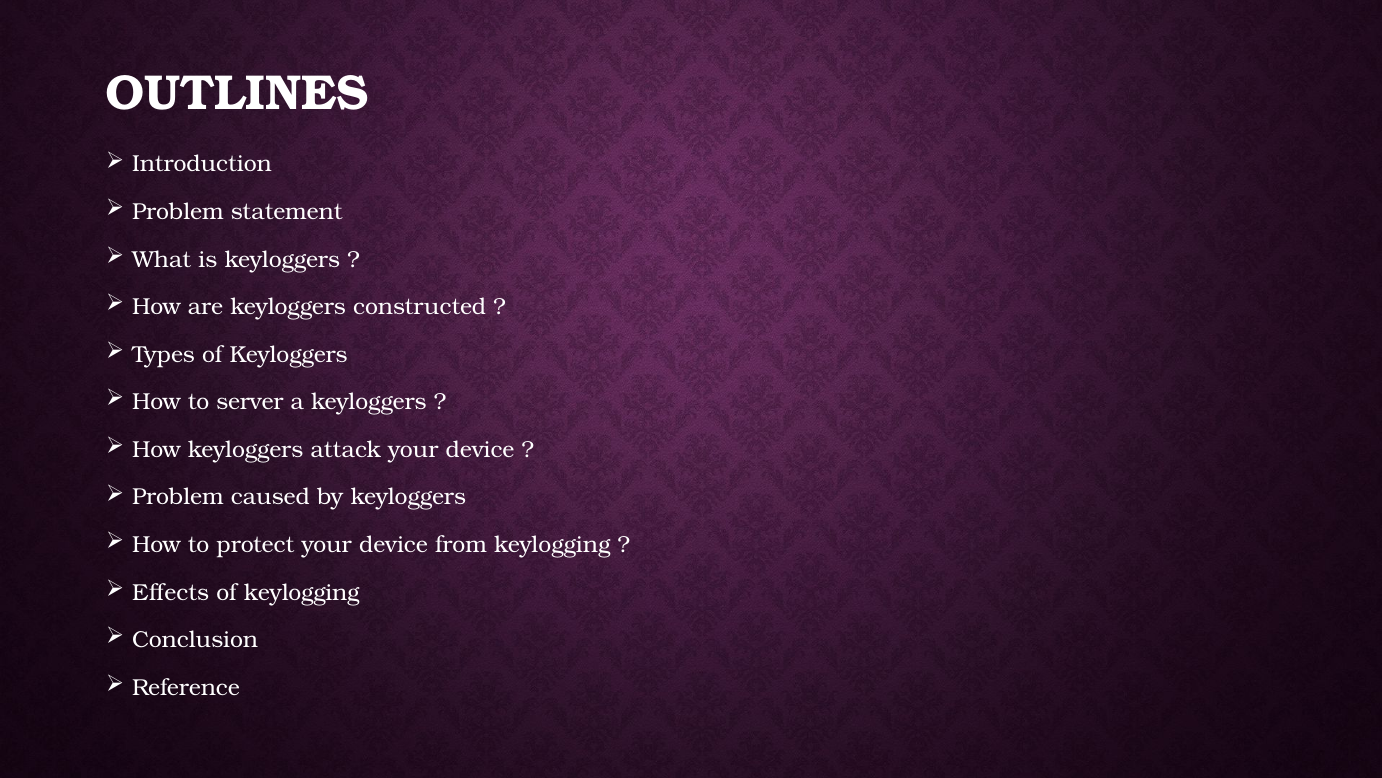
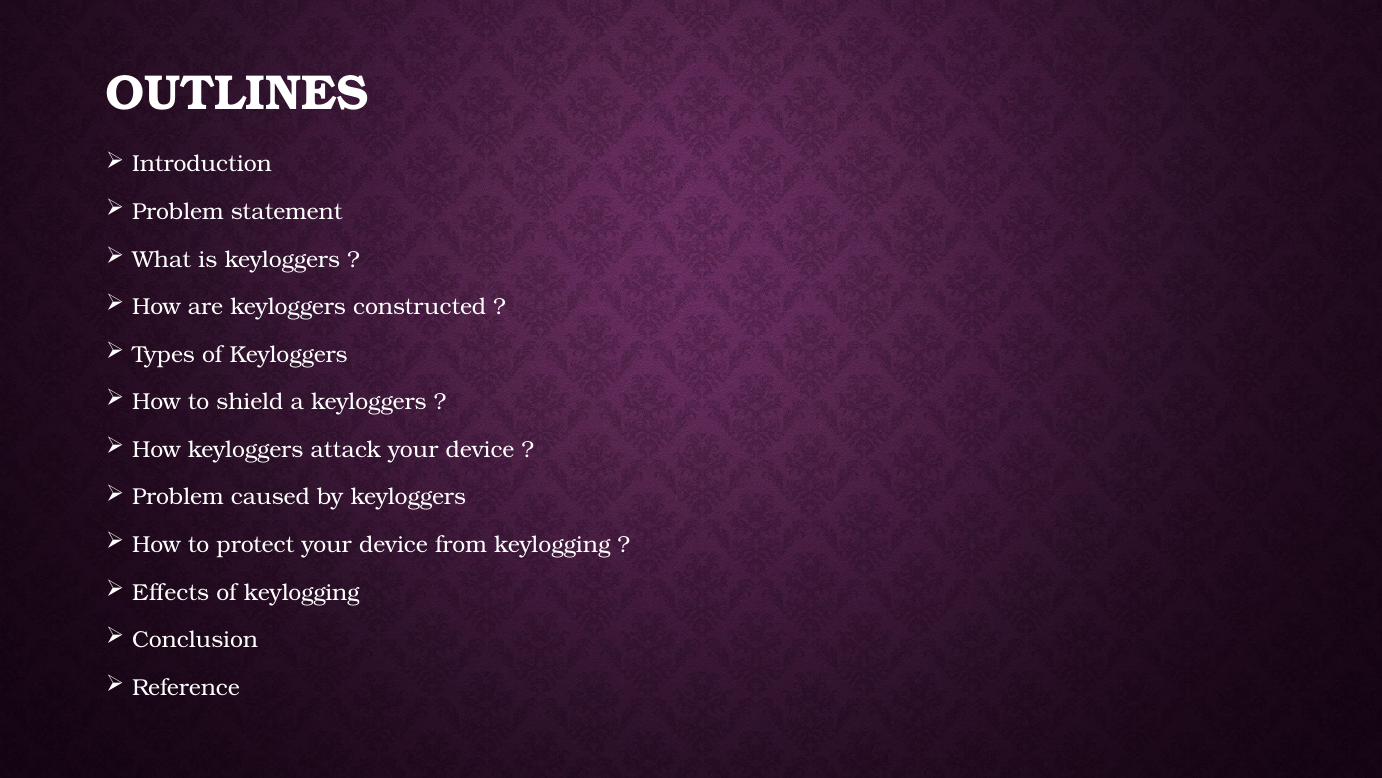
server: server -> shield (250, 402)
